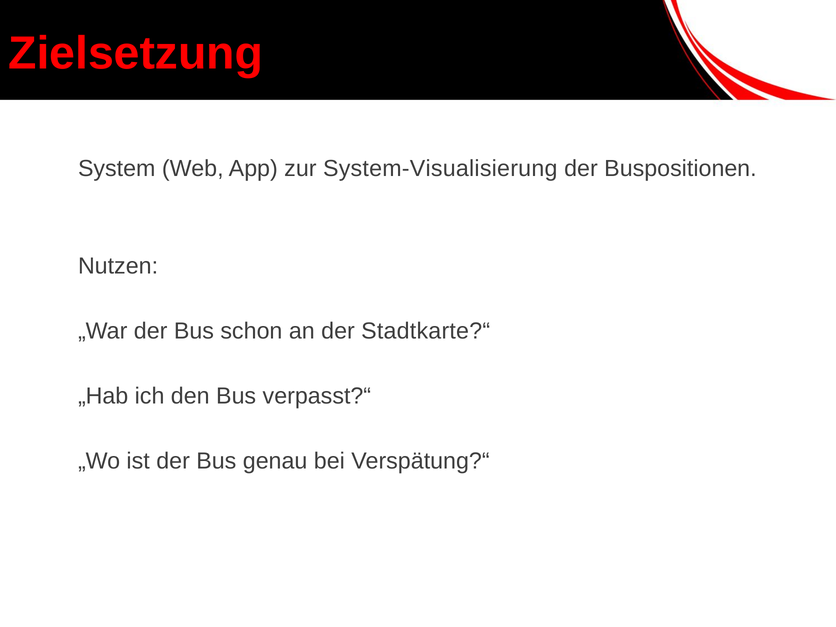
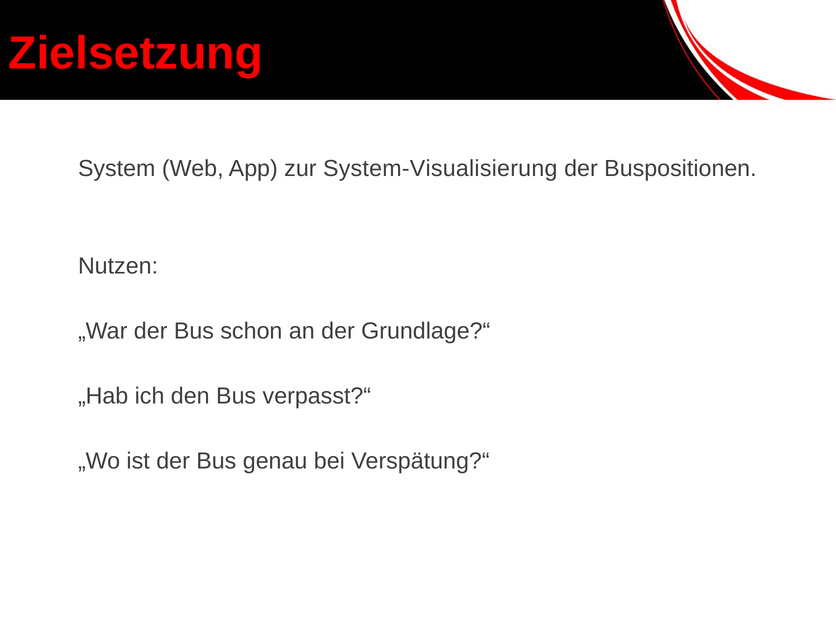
Stadtkarte?“: Stadtkarte?“ -> Grundlage?“ (426, 331)
